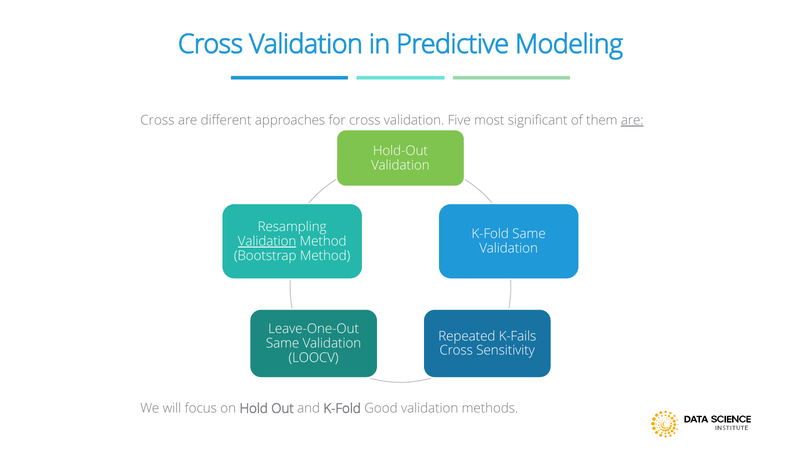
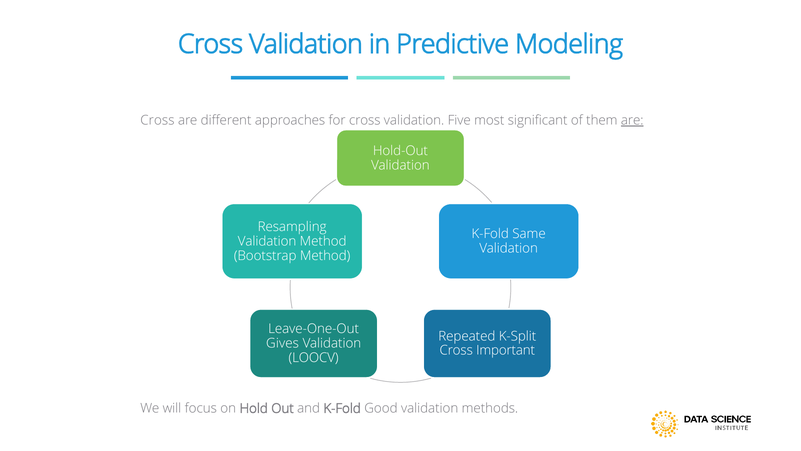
Validation underline: present -> none (267, 241)
K-Fails: K-Fails -> K-Split (517, 336)
Same: Same -> Gives (283, 343)
Sensitivity: Sensitivity -> Important (506, 350)
